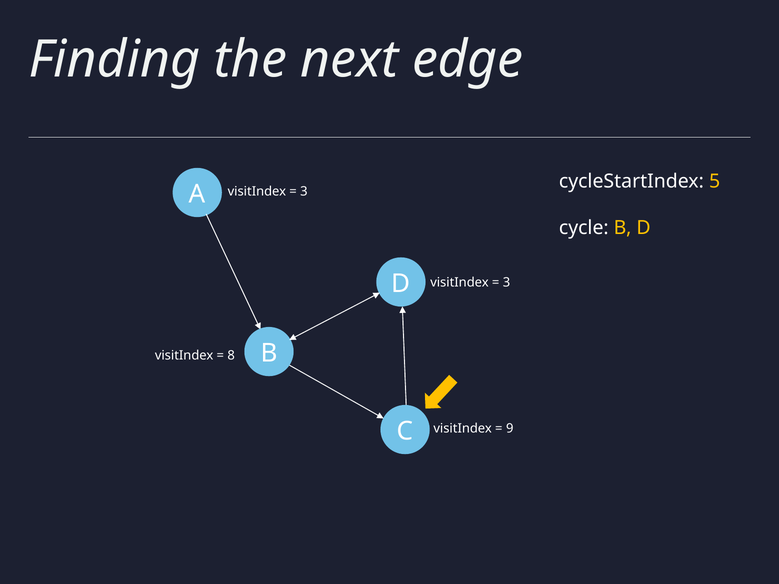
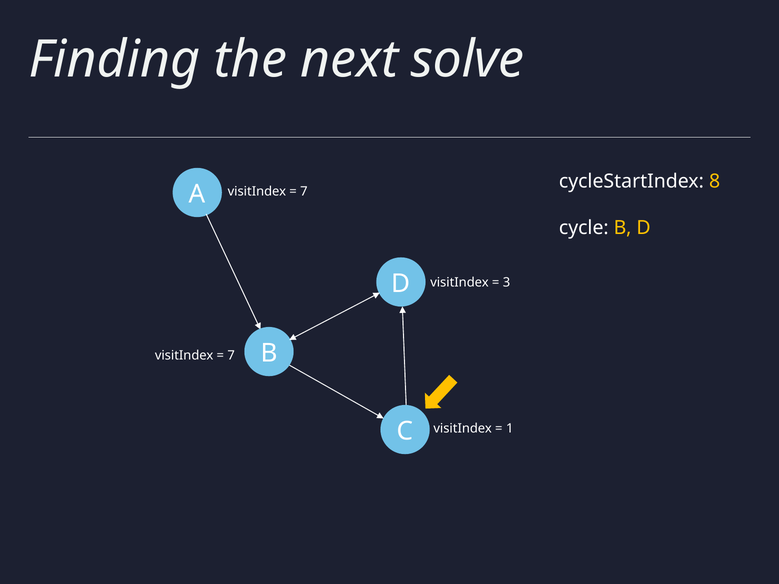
edge: edge -> solve (468, 60)
5: 5 -> 8 (715, 181)
3: 3 -> 7 (304, 192)
8: 8 -> 7 (231, 355)
9: 9 -> 1 (510, 429)
